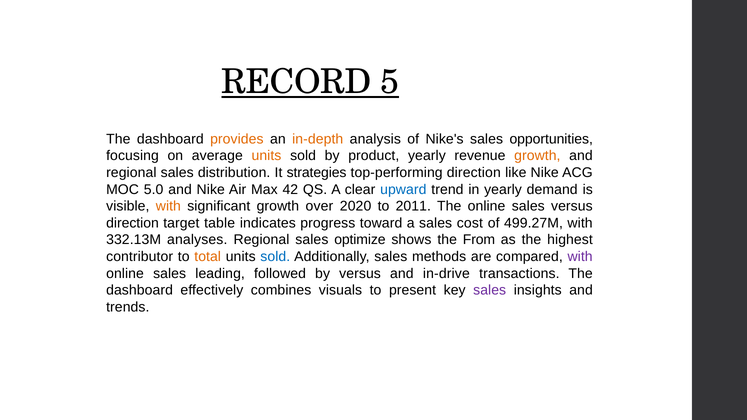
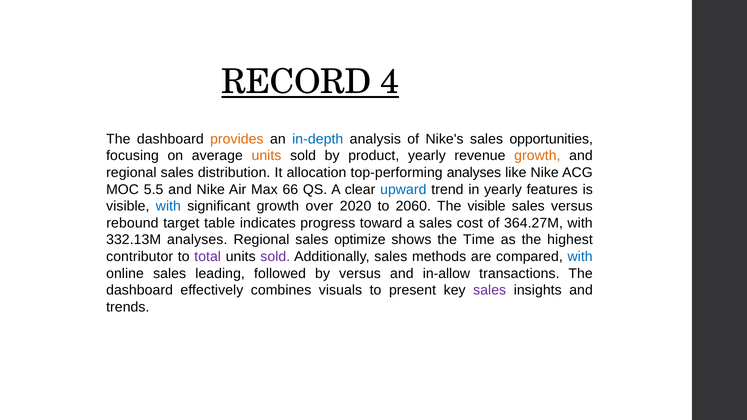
5: 5 -> 4 (390, 82)
in-depth colour: orange -> blue (318, 139)
strategies: strategies -> allocation (316, 173)
top-performing direction: direction -> analyses (474, 173)
5.0: 5.0 -> 5.5 (154, 190)
42: 42 -> 66 (290, 190)
demand: demand -> features (552, 190)
with colour: orange -> blue (168, 206)
2011: 2011 -> 2060 (413, 206)
The online: online -> visible (487, 206)
direction: direction -> rebound (132, 223)
499.27M: 499.27M -> 364.27M (534, 223)
From: From -> Time (479, 240)
total colour: orange -> purple (208, 257)
sold colour: blue -> purple (275, 257)
with colour: purple -> blue (580, 257)
in-drive: in-drive -> in-allow (446, 274)
